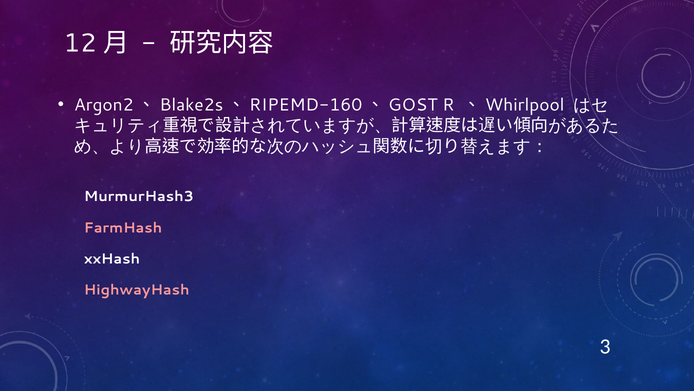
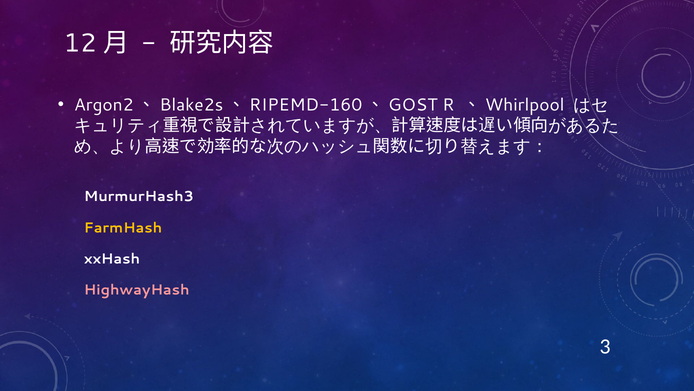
FarmHash colour: pink -> yellow (123, 227)
